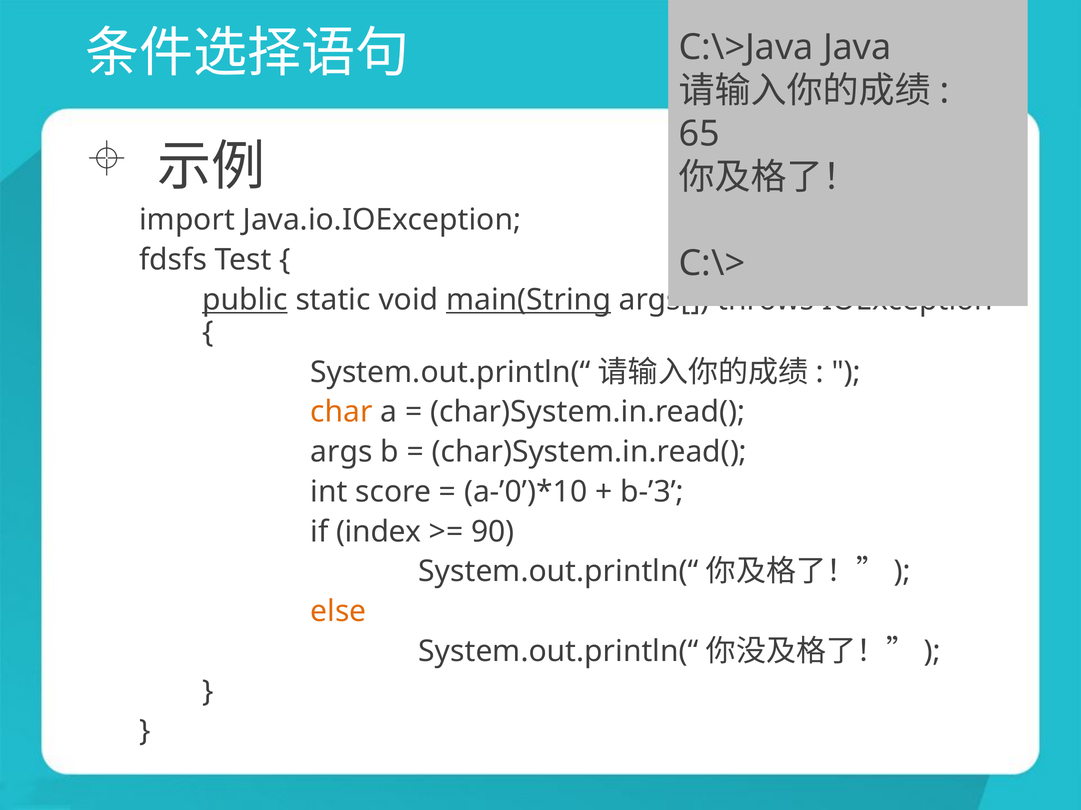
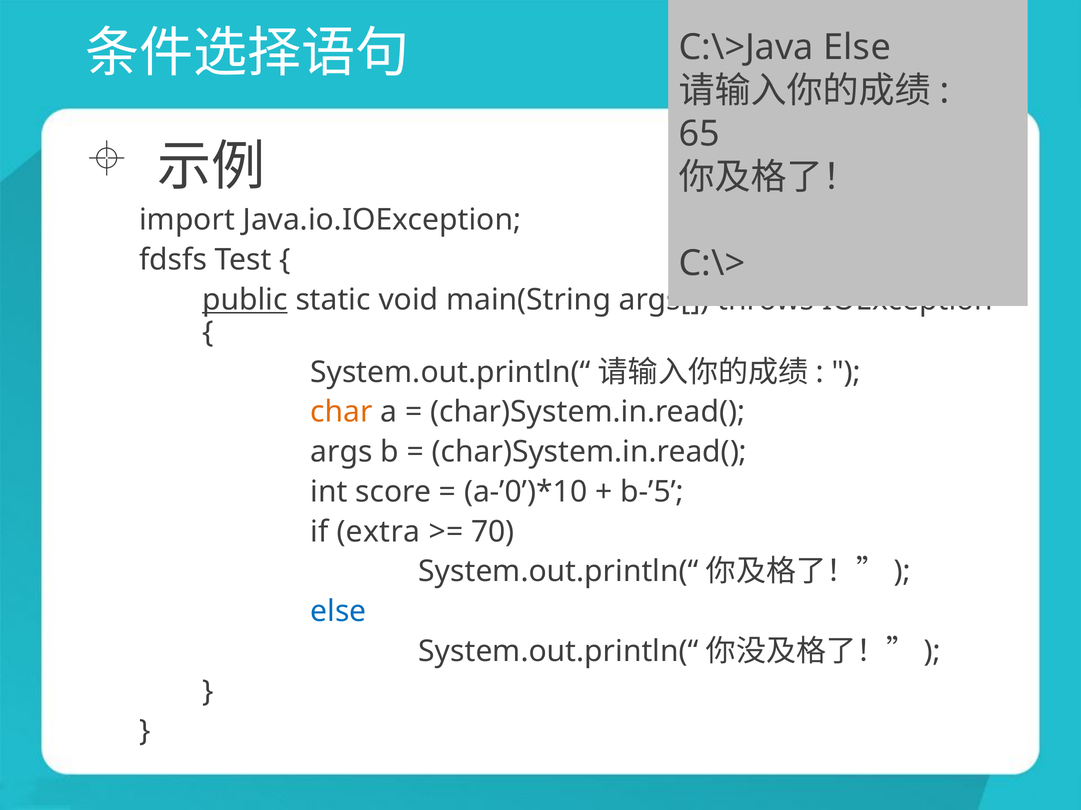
C:\>Java Java: Java -> Else (857, 48)
main(String underline: present -> none (529, 300)
b-’3: b-’3 -> b-’5 (652, 492)
index: index -> extra (378, 532)
90: 90 -> 70 (493, 532)
else colour: orange -> blue (338, 612)
